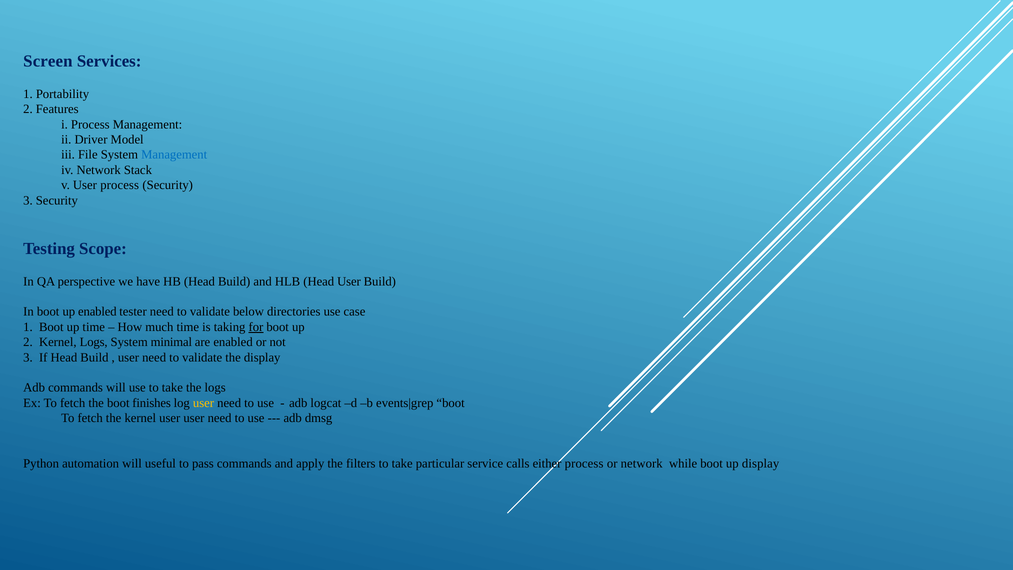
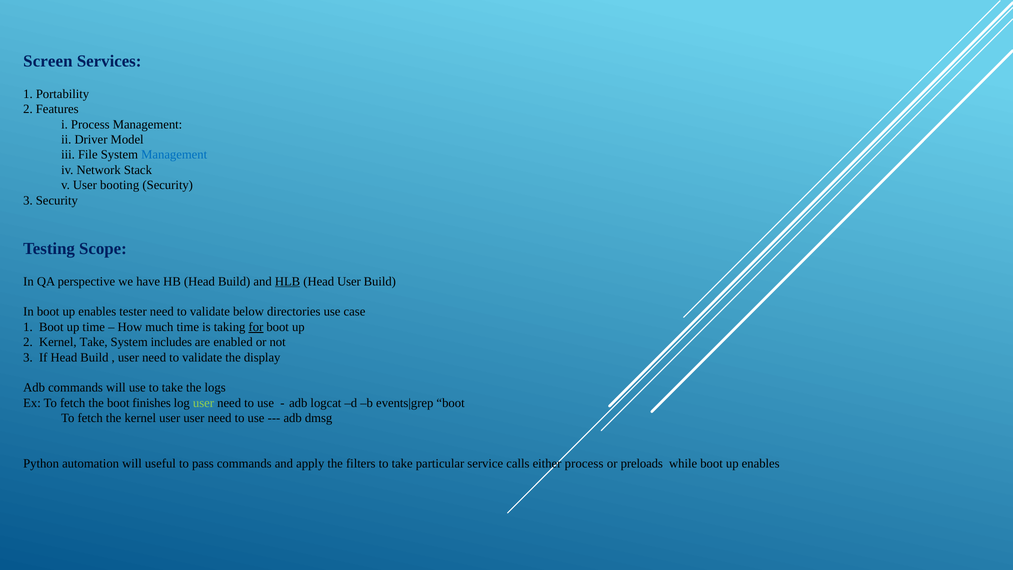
User process: process -> booting (120, 185)
HLB underline: none -> present (288, 281)
In boot up enabled: enabled -> enables (97, 312)
Kernel Logs: Logs -> Take (94, 342)
minimal: minimal -> includes (171, 342)
user colour: yellow -> light green (203, 403)
or network: network -> preloads (642, 464)
while boot up display: display -> enables (761, 464)
